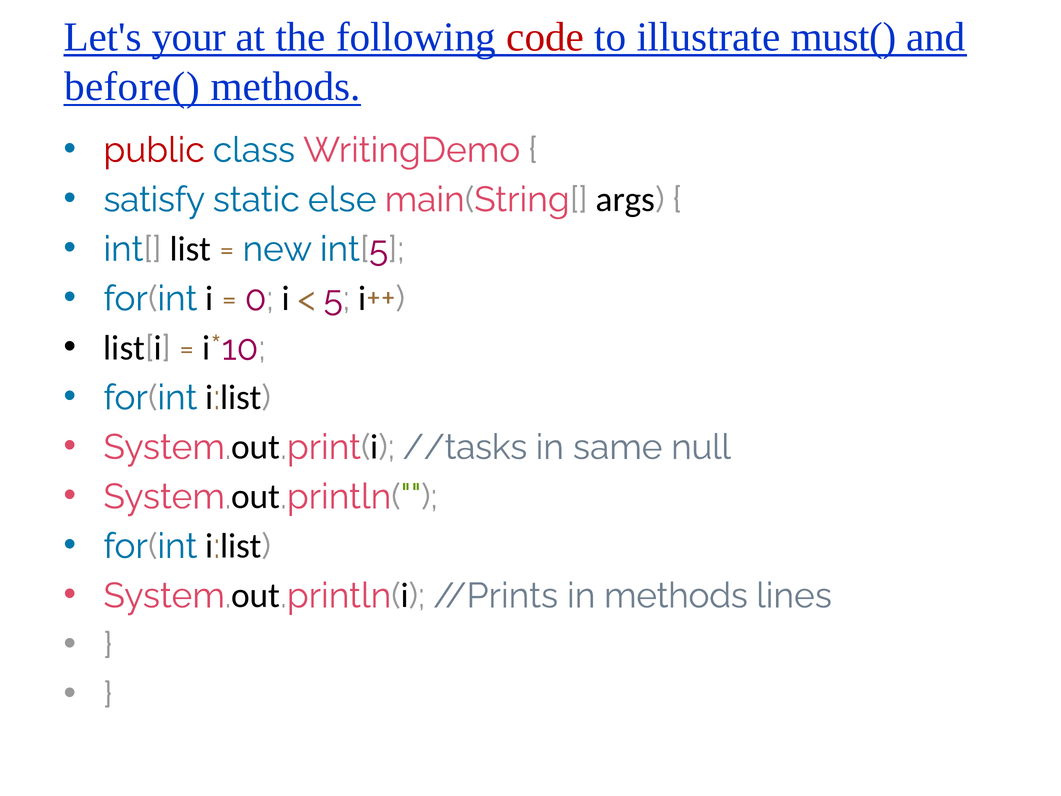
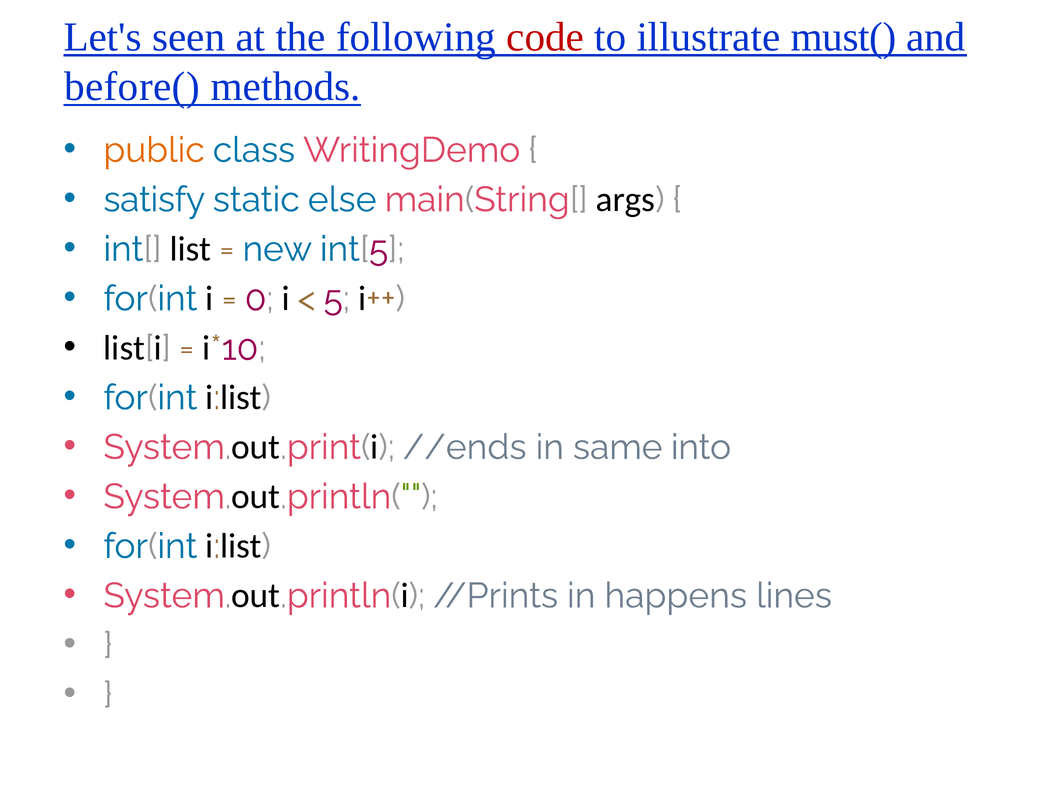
your: your -> seen (189, 37)
public colour: red -> orange (154, 150)
//tasks: //tasks -> //ends (465, 447)
null: null -> into (701, 447)
in methods: methods -> happens (676, 596)
